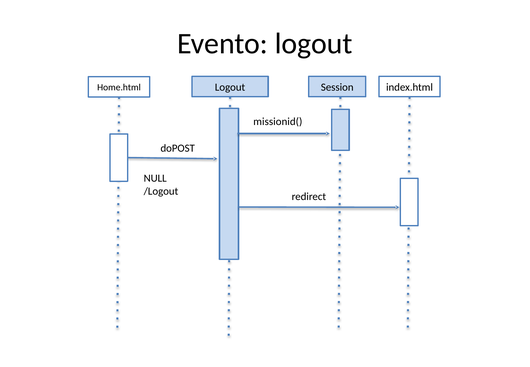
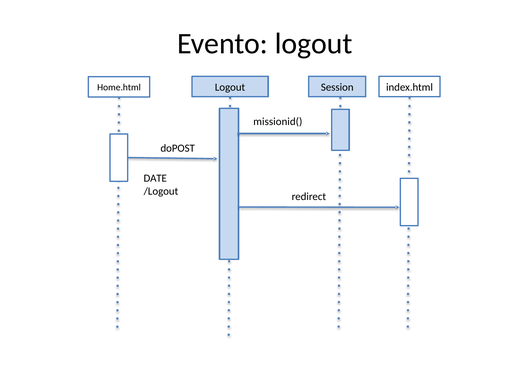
NULL: NULL -> DATE (155, 178)
